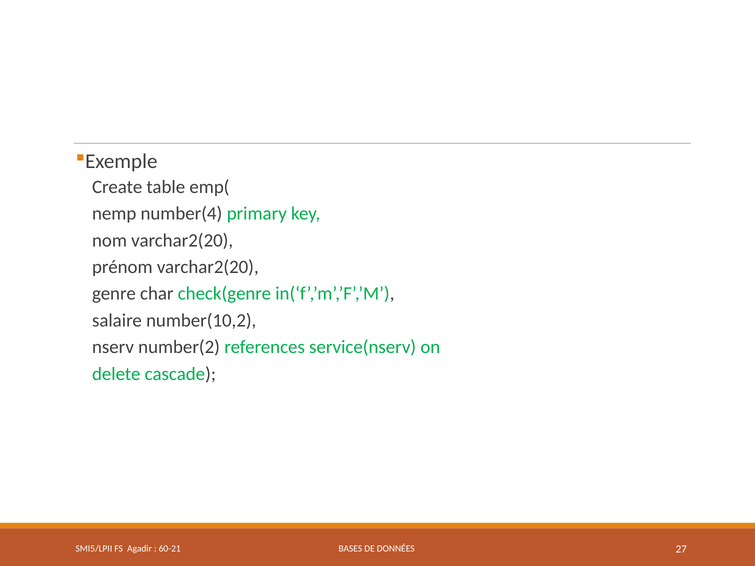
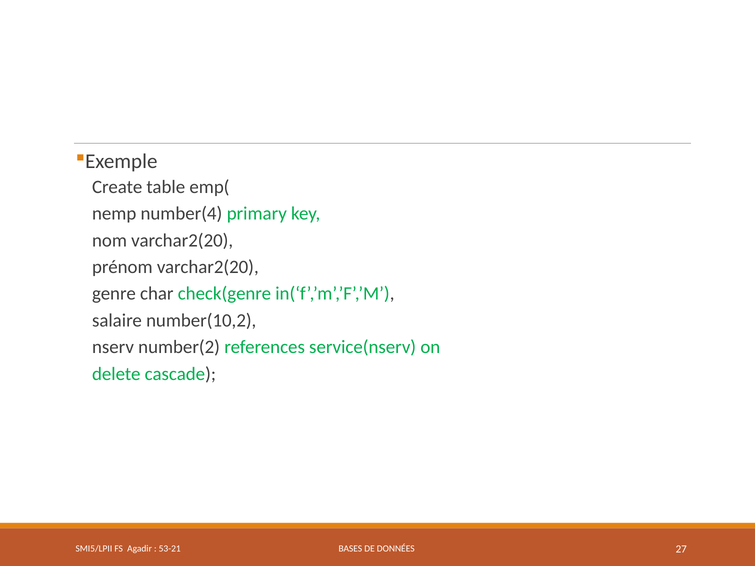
60-21: 60-21 -> 53-21 (170, 549)
